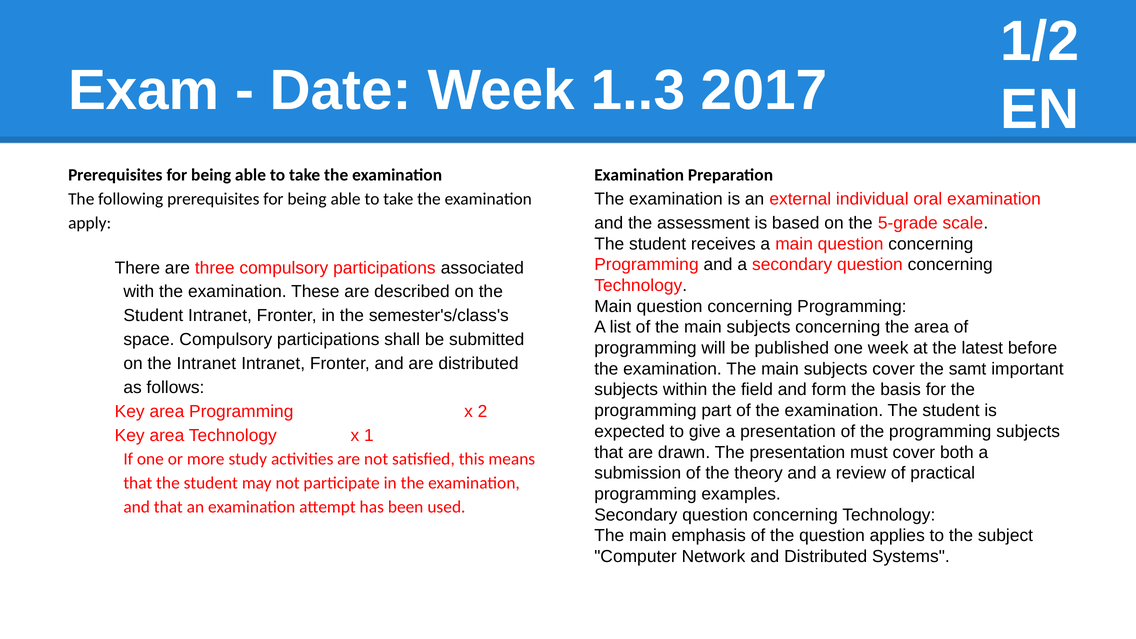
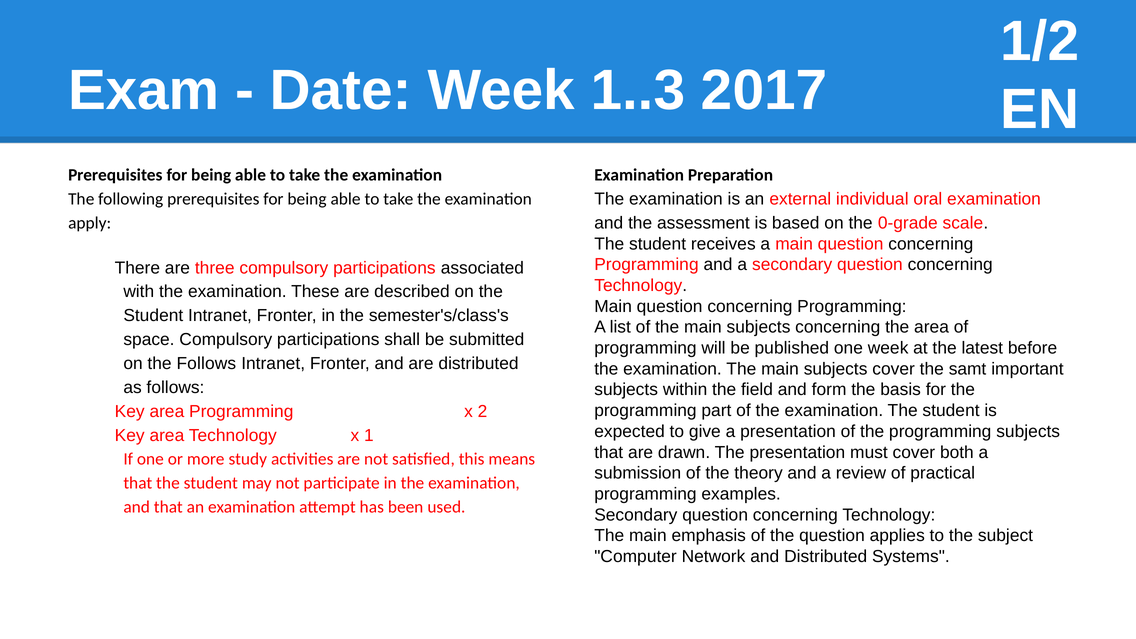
5-grade: 5-grade -> 0-grade (908, 223)
the Intranet: Intranet -> Follows (206, 364)
